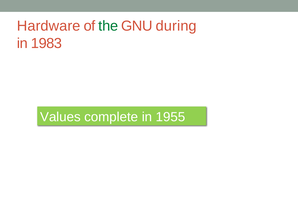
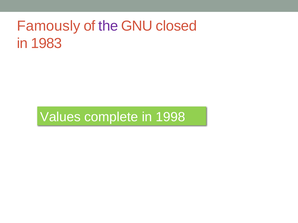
Hardware: Hardware -> Famously (49, 26)
the colour: green -> purple (108, 26)
during: during -> closed (176, 26)
1955: 1955 -> 1998 (171, 117)
